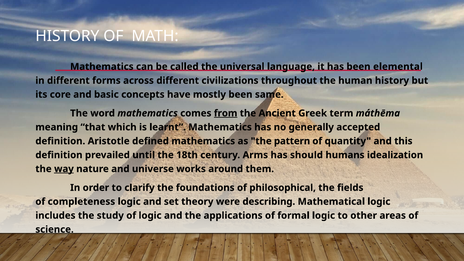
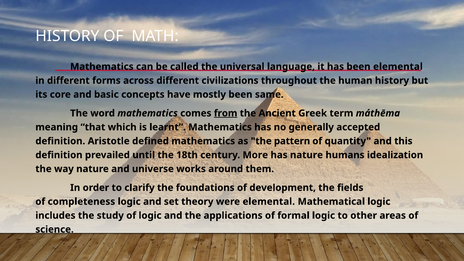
Arms: Arms -> More (255, 155)
has should: should -> nature (306, 155)
way underline: present -> none (64, 169)
philosophical: philosophical -> development (283, 188)
were describing: describing -> elemental (269, 202)
